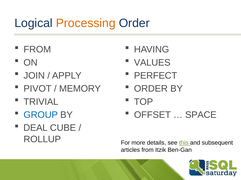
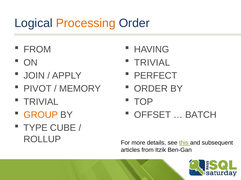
VALUES: VALUES -> TRIVIAL (152, 63)
GROUP colour: blue -> orange (41, 115)
SPACE: SPACE -> BATCH (201, 115)
DEAL: DEAL -> TYPE (35, 128)
